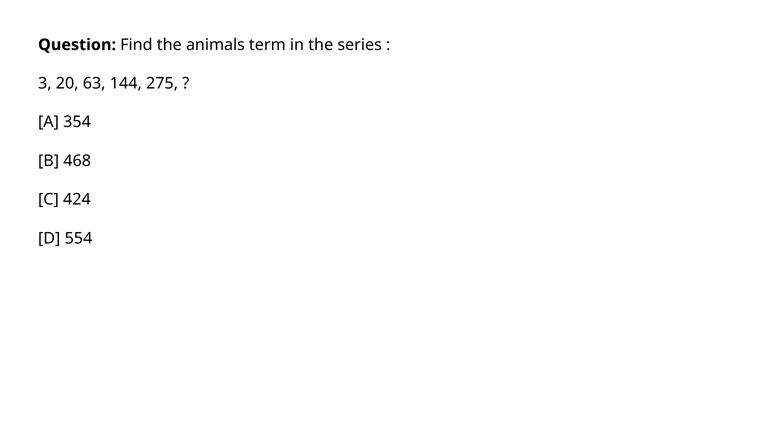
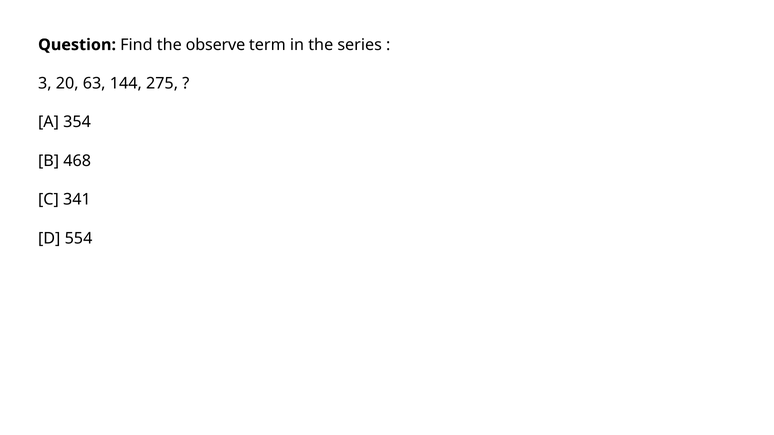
animals: animals -> observe (215, 45)
424: 424 -> 341 (77, 200)
